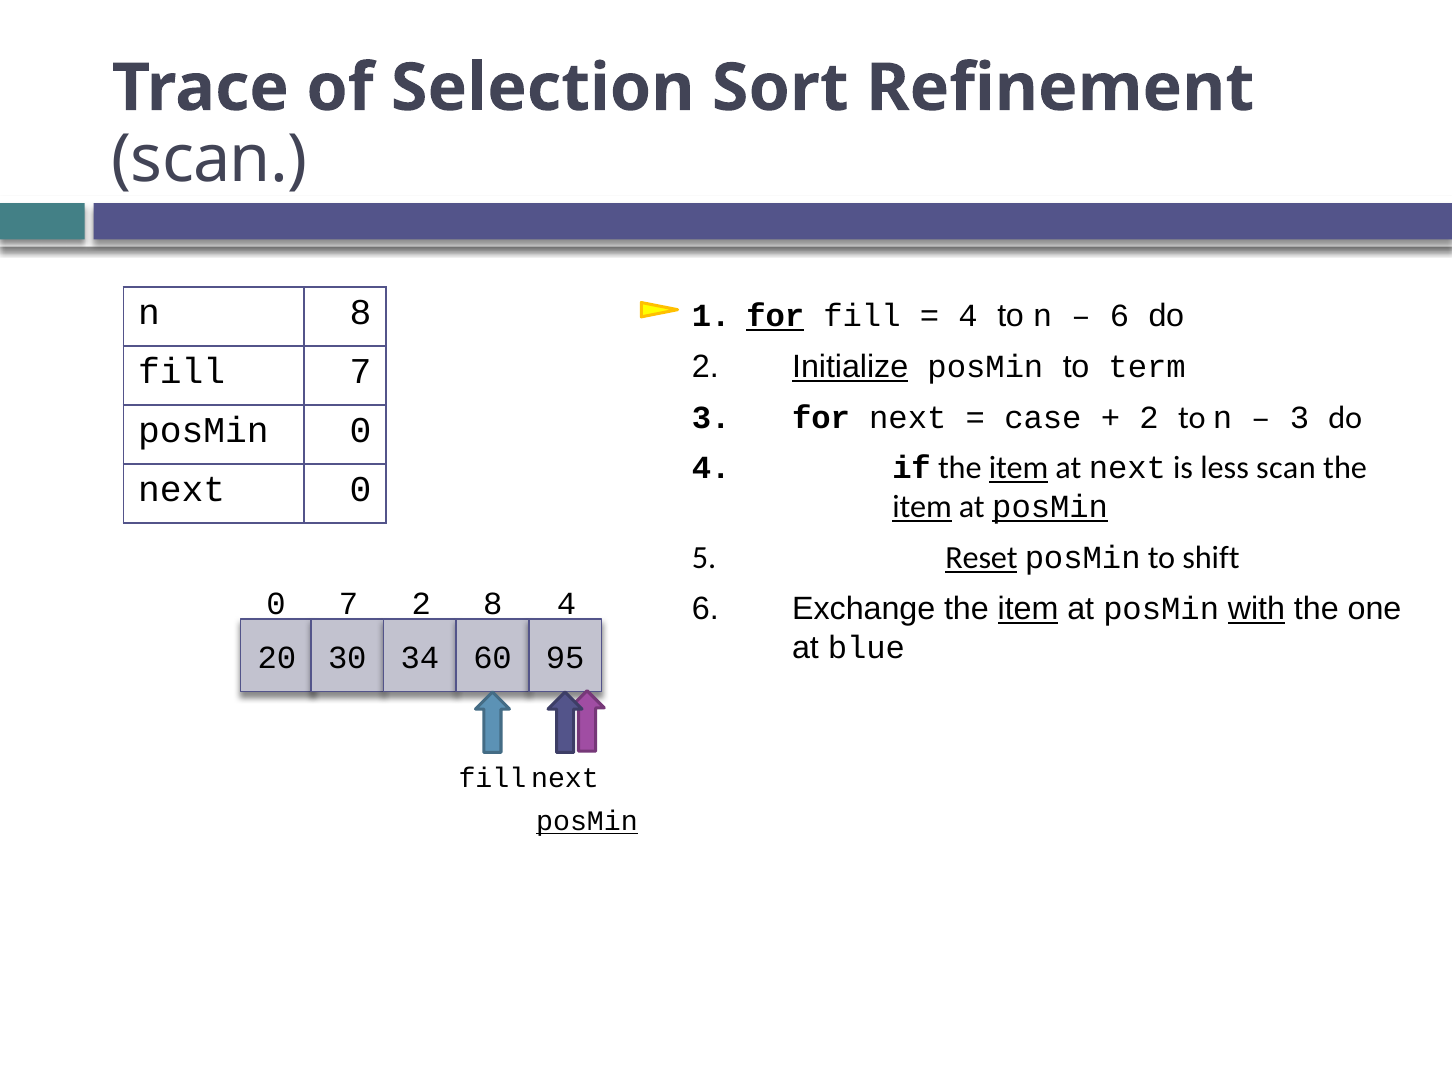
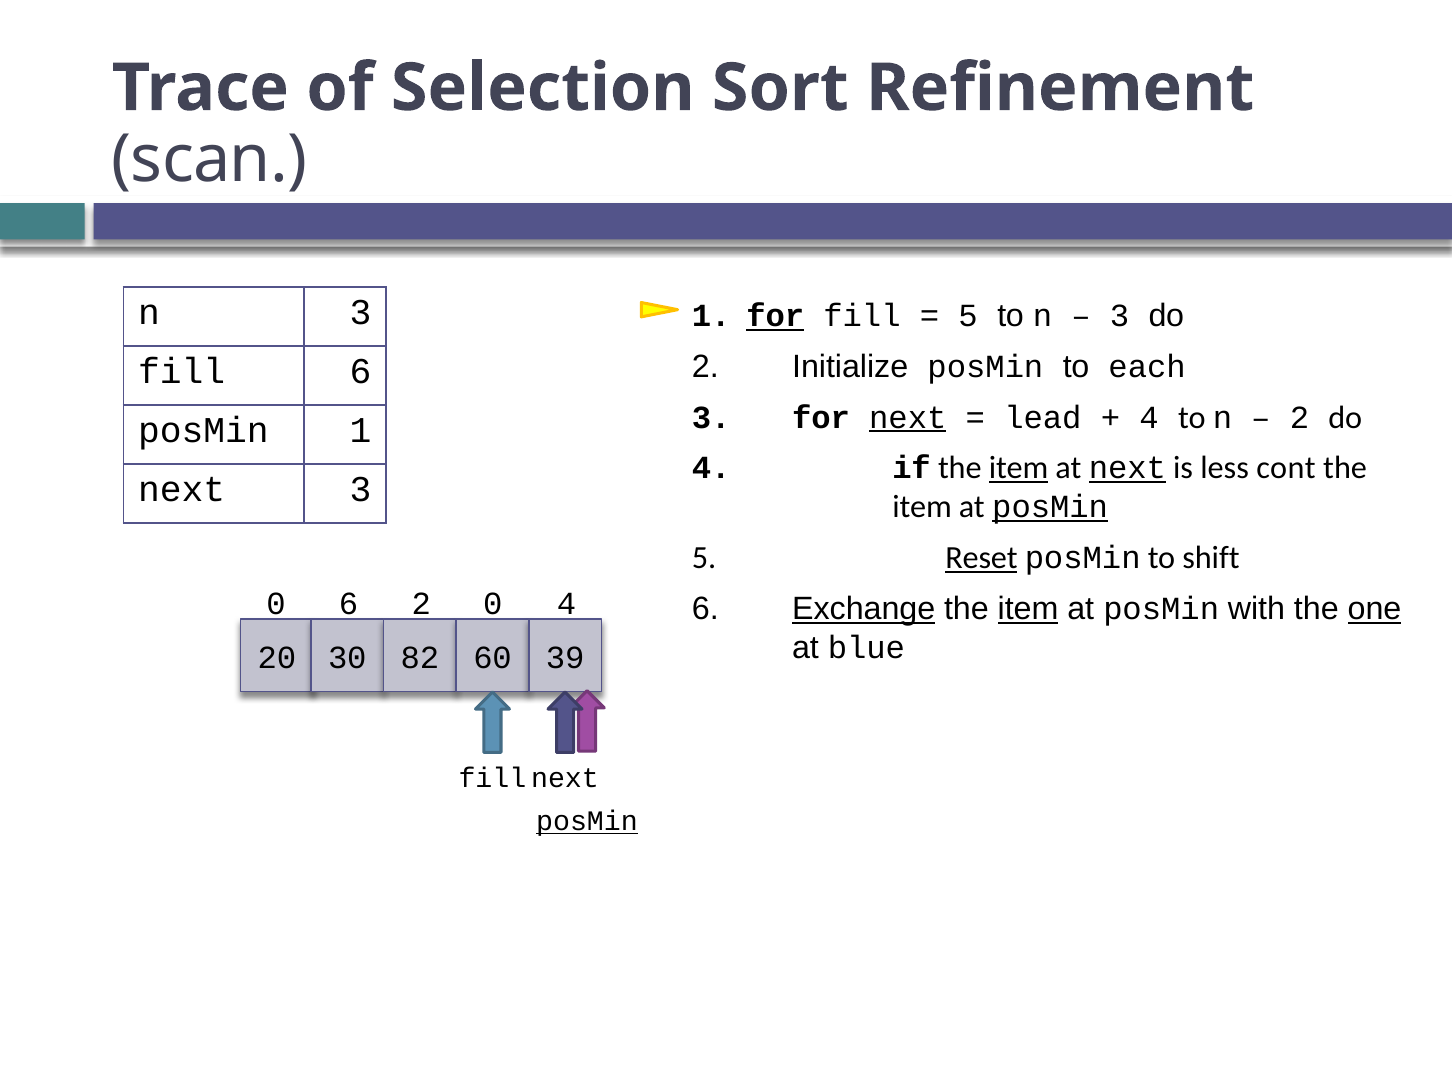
n 8: 8 -> 3 (361, 313)
4: 4 -> 5 (968, 316)
6: 6 -> 3 (1120, 316)
Initialize underline: present -> none (850, 367)
term: term -> each (1147, 367)
fill 7: 7 -> 6 (361, 372)
next underline: none -> present (908, 418)
case: case -> lead (1043, 418)
2: 2 -> 4 (1149, 418)
3: 3 -> 2 (1300, 418)
posMin 0: 0 -> 1 (361, 430)
next underline: none -> present (1127, 468)
less scan: scan -> cont (1286, 468)
next 0: 0 -> 3 (361, 489)
item underline: present -> none (922, 507)
0 7: 7 -> 6 (349, 604)
2 8: 8 -> 0 (493, 604)
Exchange underline: none -> present (864, 609)
with underline: present -> none (1256, 609)
one underline: none -> present (1374, 609)
34: 34 -> 82 (420, 658)
95: 95 -> 39 (565, 658)
